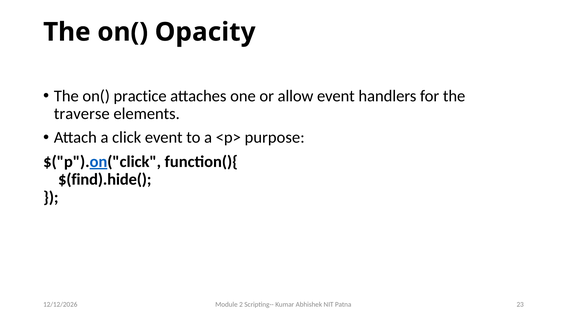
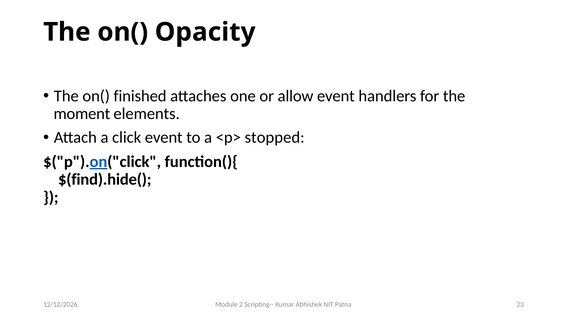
practice: practice -> finished (140, 96)
traverse: traverse -> moment (82, 114)
purpose: purpose -> stopped (275, 138)
